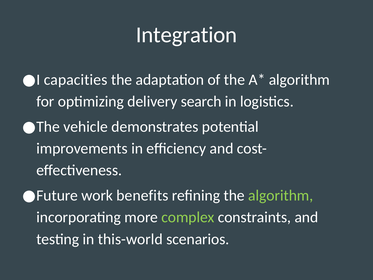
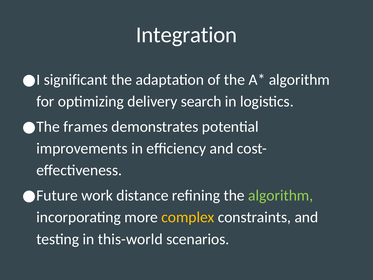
capacities: capacities -> significant (76, 80)
vehicle: vehicle -> frames (86, 127)
benefits: benefits -> distance (143, 195)
complex colour: light green -> yellow (188, 217)
